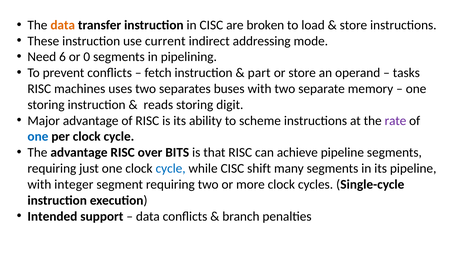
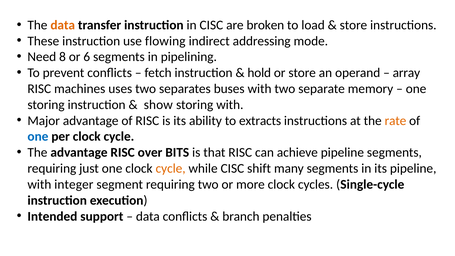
current: current -> flowing (165, 41)
6: 6 -> 8 (62, 57)
0: 0 -> 6 (87, 57)
part: part -> hold (259, 73)
tasks: tasks -> array (406, 73)
reads: reads -> show (158, 105)
storing digit: digit -> with (230, 105)
scheme: scheme -> extracts (260, 121)
rate colour: purple -> orange (395, 121)
cycle colour: blue -> orange (171, 168)
